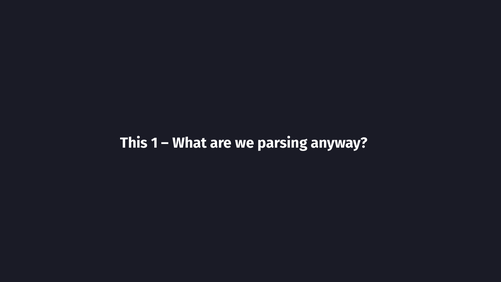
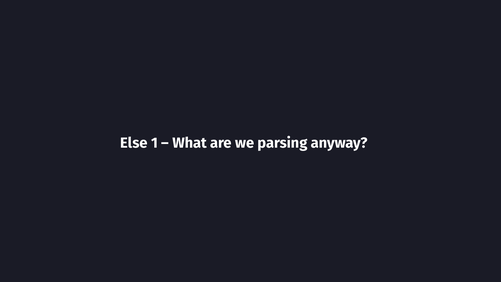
This: This -> Else (134, 143)
